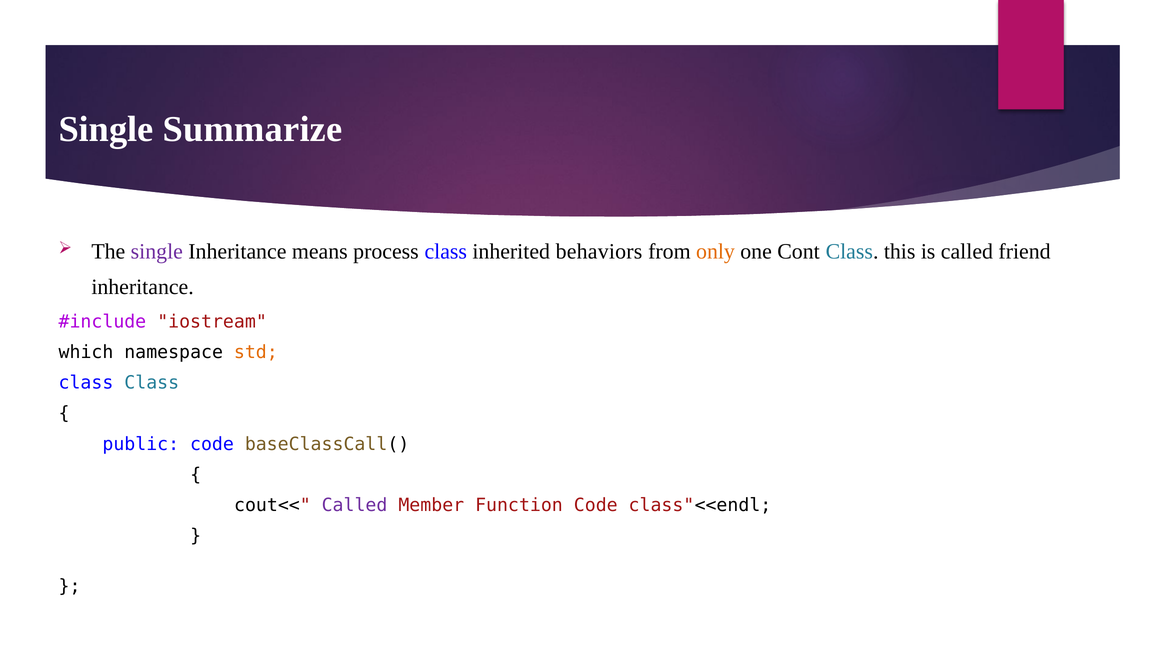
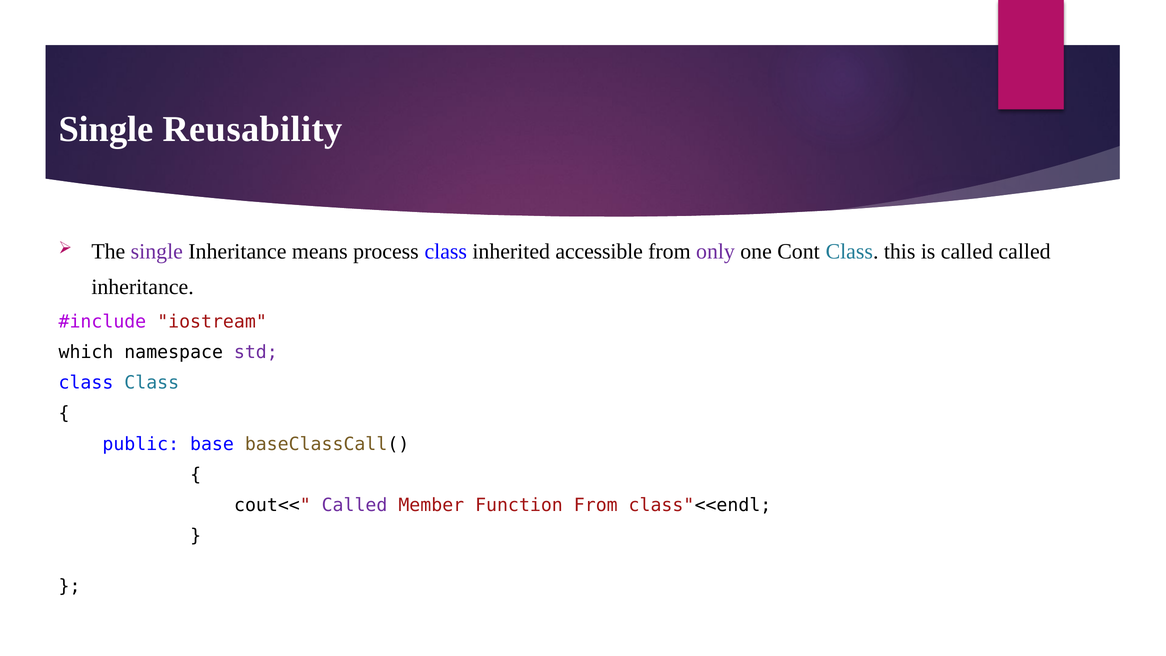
Summarize: Summarize -> Reusability (253, 129)
behaviors: behaviors -> accessible (599, 251)
only colour: orange -> purple (715, 251)
called friend: friend -> called (1025, 251)
std colour: orange -> purple (256, 352)
public code: code -> base (212, 444)
Function Code: Code -> From (596, 505)
